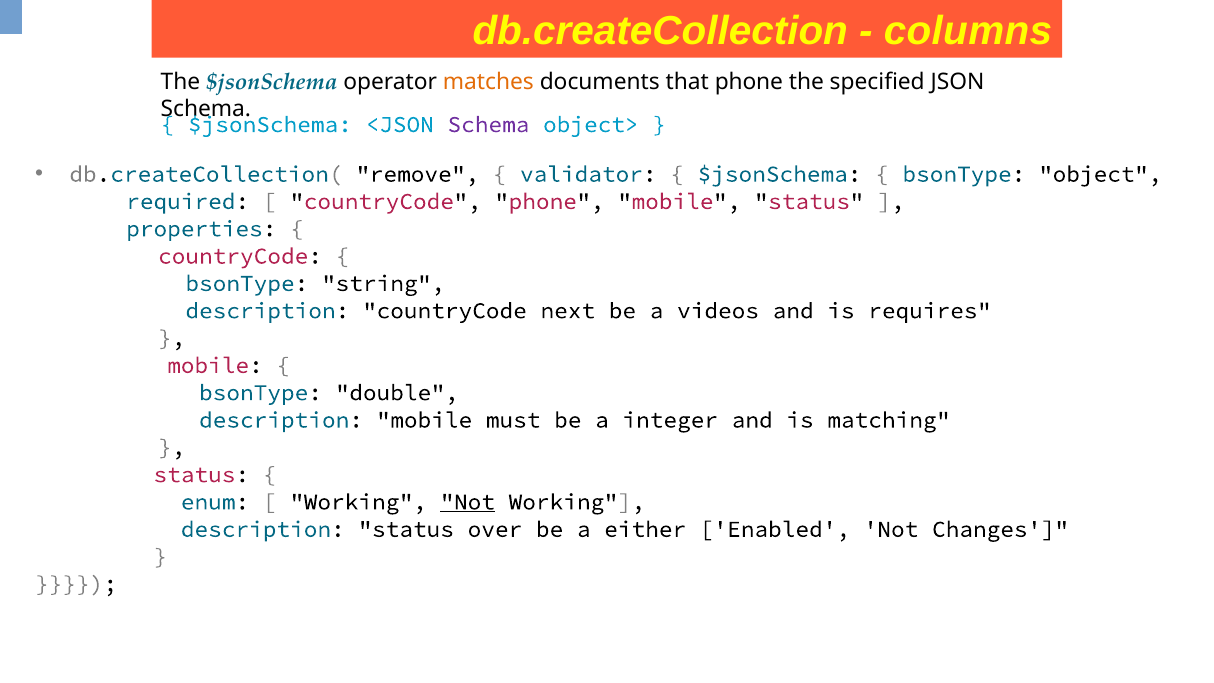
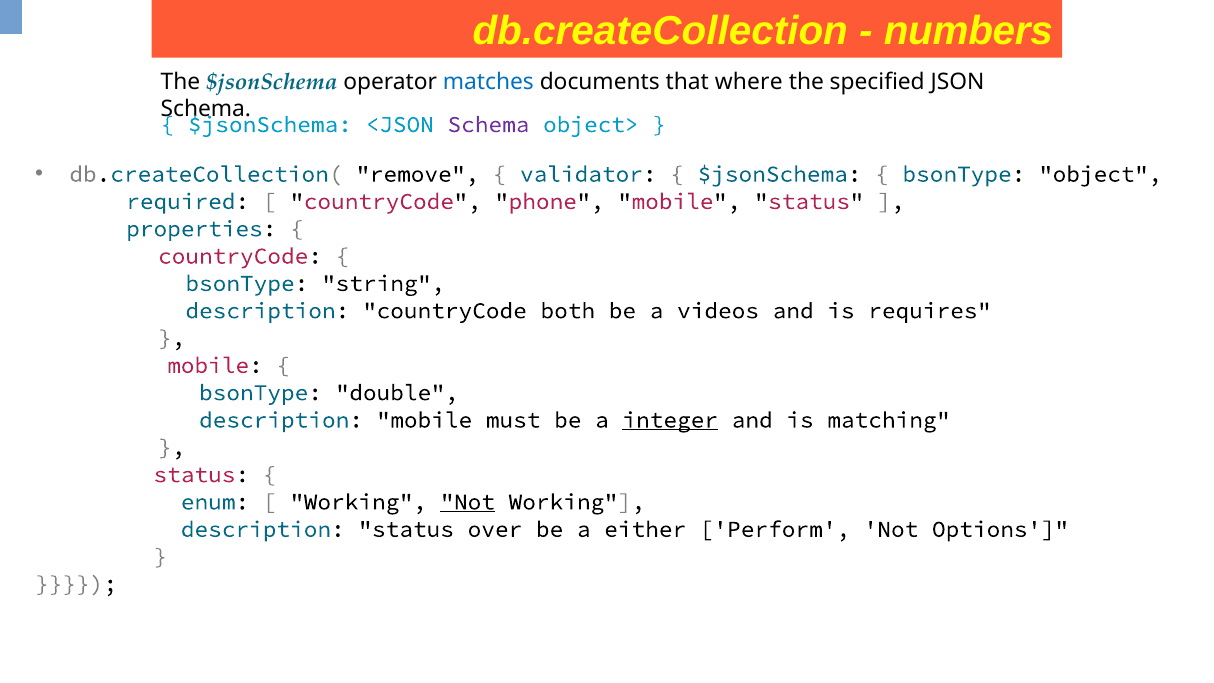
columns: columns -> numbers (968, 32)
matches colour: orange -> blue (488, 81)
that phone: phone -> where (749, 81)
next: next -> both (568, 311)
integer underline: none -> present (670, 420)
Enabled: Enabled -> Perform (775, 529)
Changes: Changes -> Options (1000, 529)
